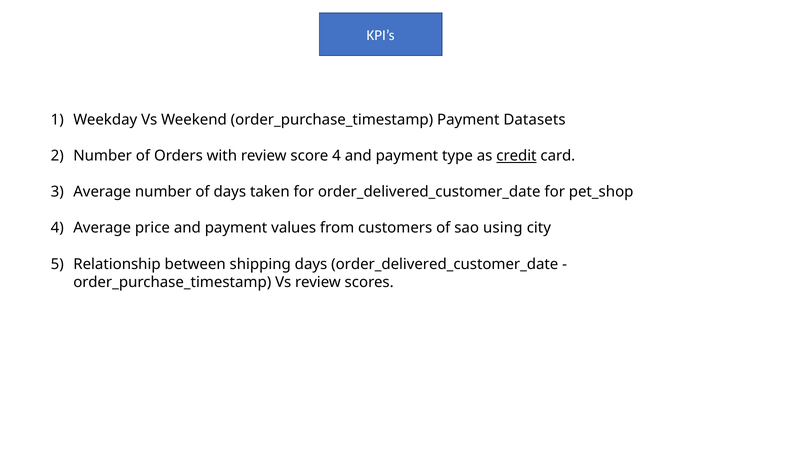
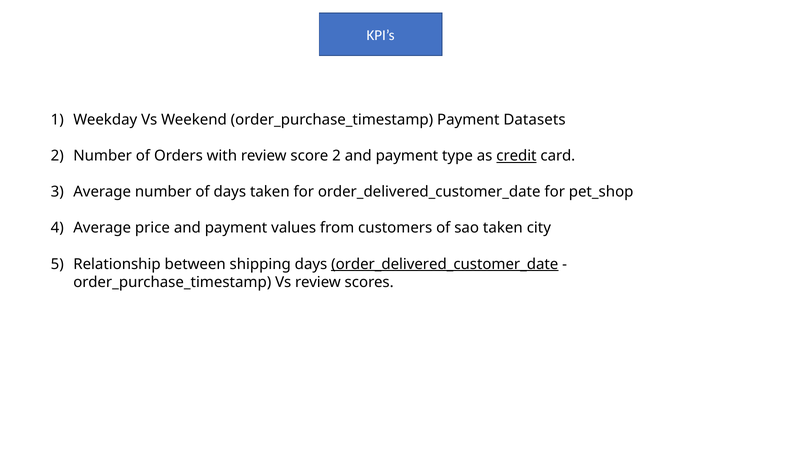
score 4: 4 -> 2 (337, 156)
sao using: using -> taken (503, 228)
order_delivered_customer_date underline: none -> present (445, 264)
